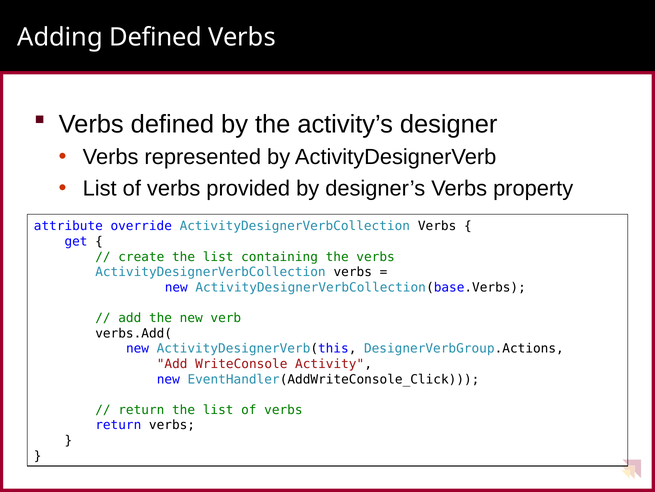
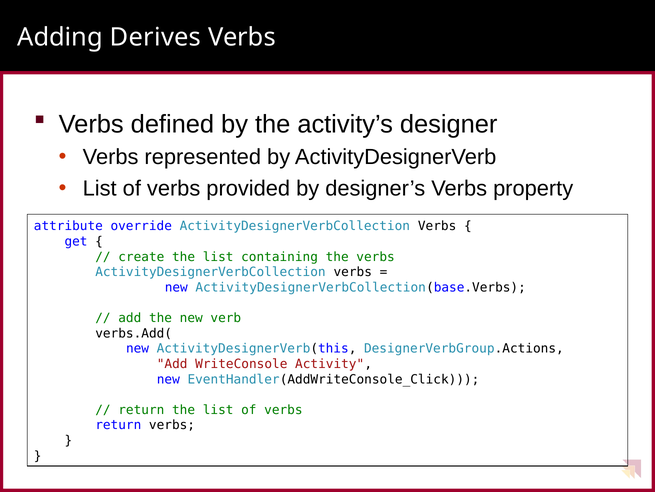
Adding Defined: Defined -> Derives (156, 37)
